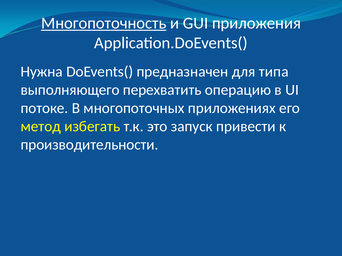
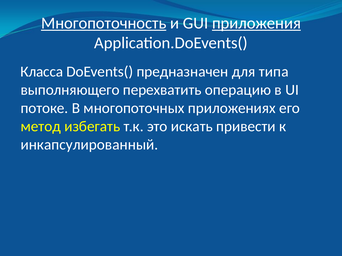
приложения underline: none -> present (256, 23)
Нужна: Нужна -> Класса (42, 72)
запуск: запуск -> искать (192, 127)
производительности: производительности -> инкапсулированный (89, 145)
